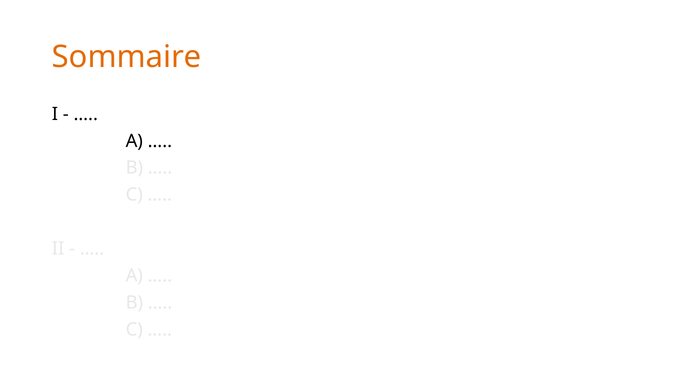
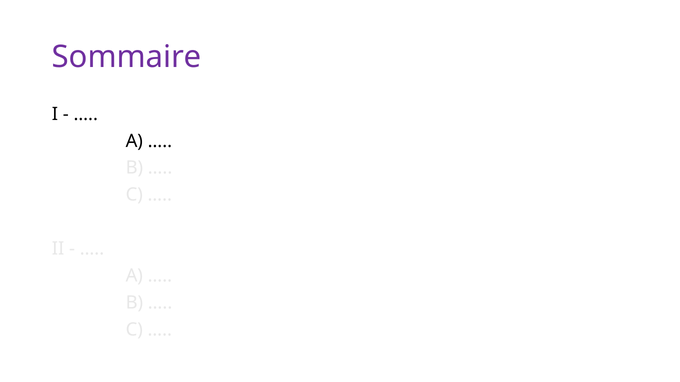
Sommaire colour: orange -> purple (127, 57)
